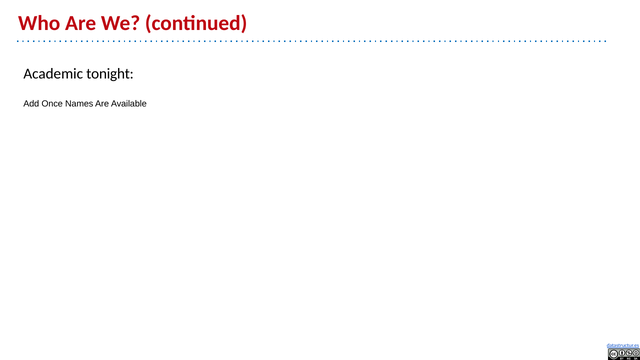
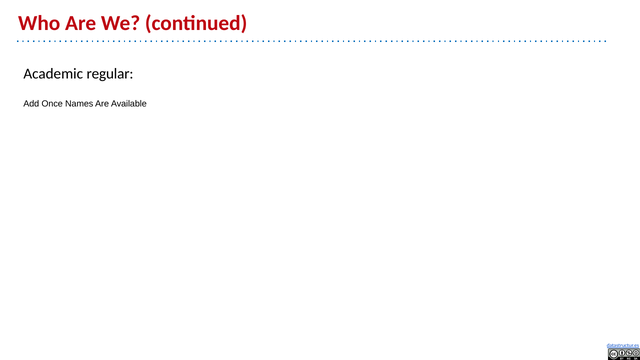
tonight: tonight -> regular (110, 74)
